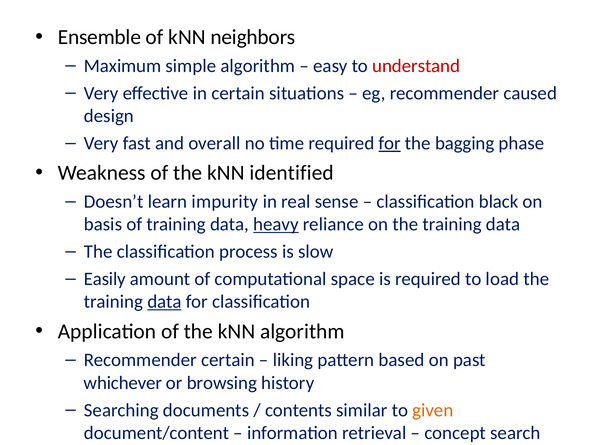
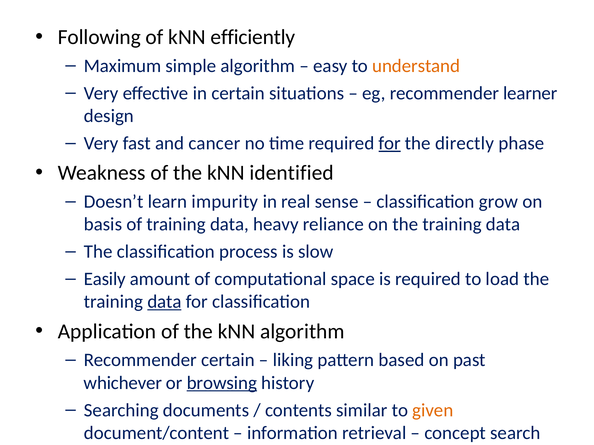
Ensemble: Ensemble -> Following (99, 37)
neighbors: neighbors -> efficiently (253, 37)
understand colour: red -> orange (416, 66)
caused: caused -> learner (530, 93)
overall: overall -> cancer (214, 143)
bagging: bagging -> directly (465, 143)
black: black -> grow (498, 202)
heavy underline: present -> none (276, 225)
browsing underline: none -> present (222, 383)
